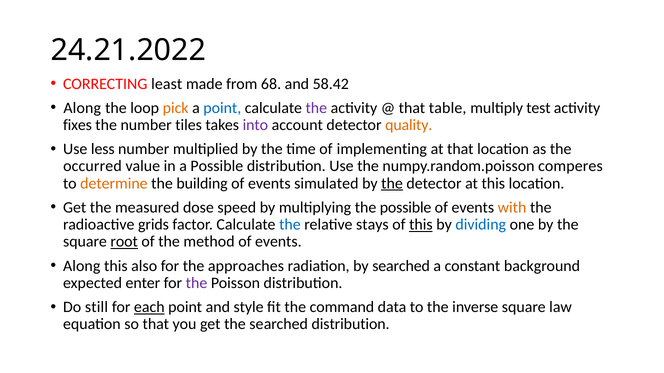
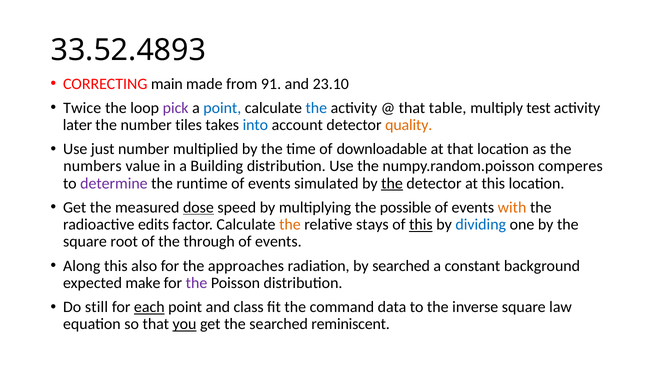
24.21.2022: 24.21.2022 -> 33.52.4893 (128, 50)
least: least -> main (167, 84)
68: 68 -> 91 (271, 84)
58.42: 58.42 -> 23.10 (331, 84)
Along: Along -> Twice (82, 108)
pick colour: orange -> purple (176, 108)
the colour: purple -> blue (316, 108)
fixes: fixes -> later (77, 125)
into colour: purple -> blue (255, 125)
less: less -> just (103, 149)
implementing: implementing -> downloadable (382, 149)
occurred: occurred -> numbers (92, 166)
a Possible: Possible -> Building (217, 166)
determine colour: orange -> purple (114, 184)
building: building -> runtime (202, 184)
dose underline: none -> present (198, 208)
grids: grids -> edits (154, 225)
the colour: blue -> orange (290, 225)
root underline: present -> none (124, 242)
method: method -> through (209, 242)
enter: enter -> make (143, 283)
style: style -> class (249, 307)
you underline: none -> present (185, 325)
searched distribution: distribution -> reminiscent (351, 325)
